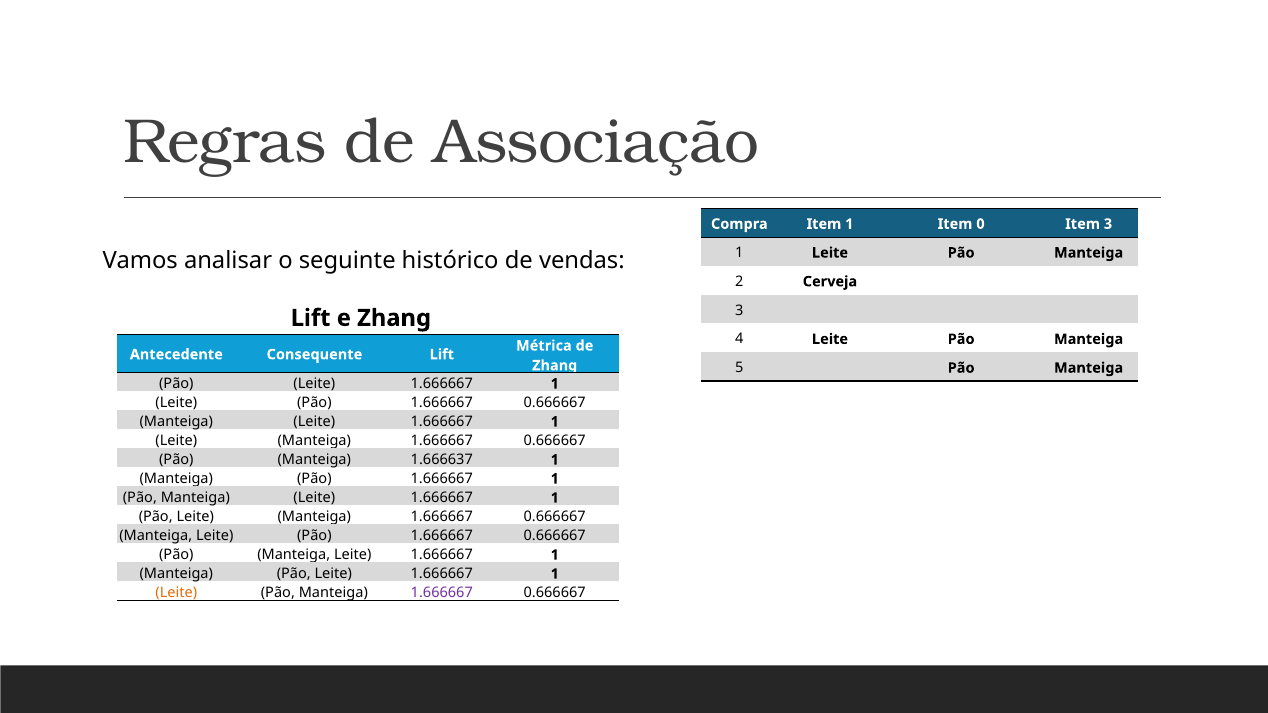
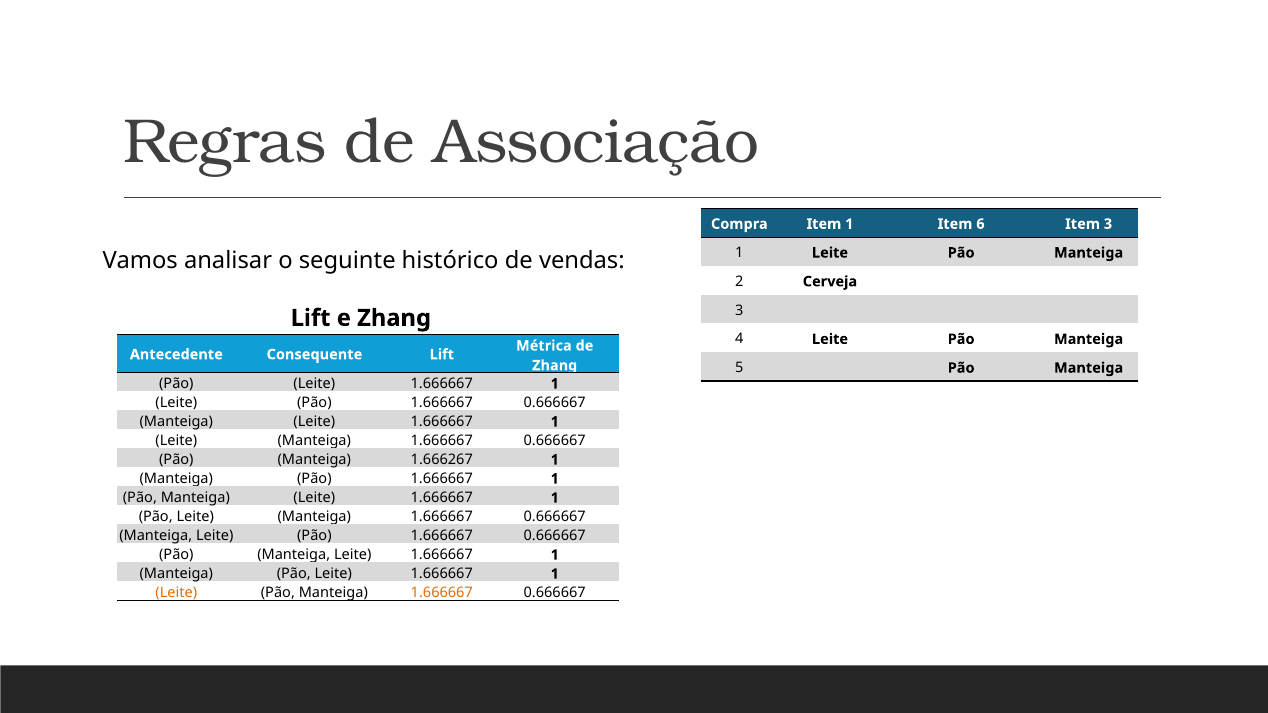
0: 0 -> 6 (980, 224)
1.666637: 1.666637 -> 1.666267 (442, 460)
1.666667 colour: purple -> orange (442, 593)
